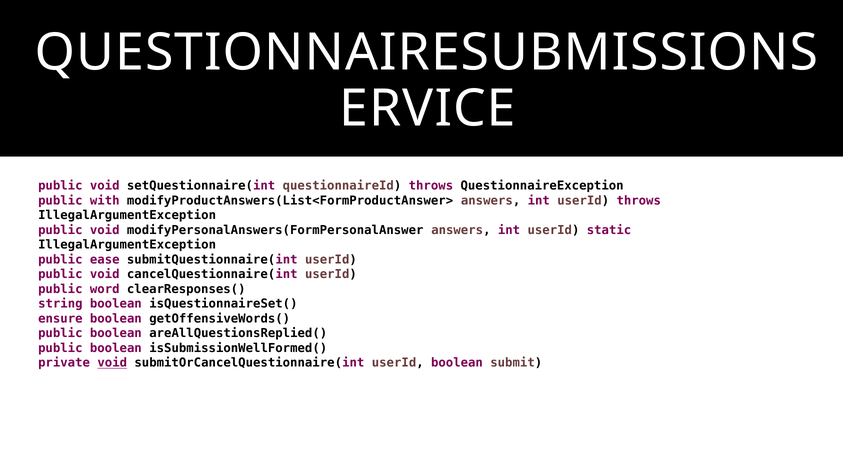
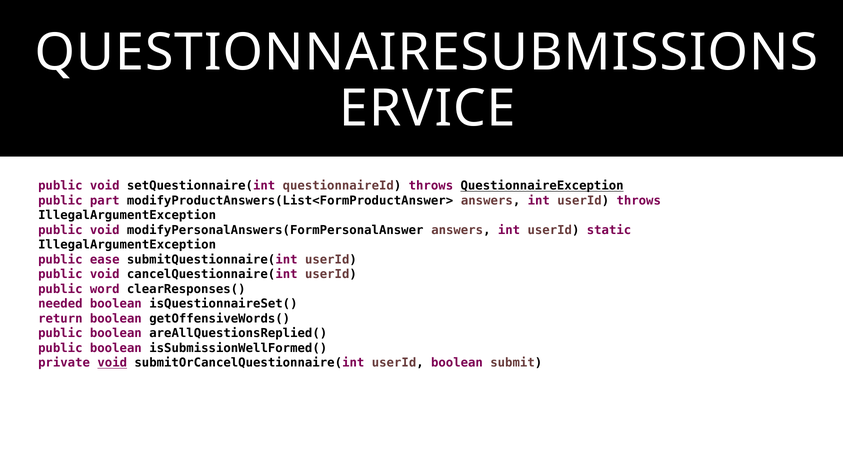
QuestionnaireException underline: none -> present (542, 186)
with: with -> part (105, 201)
string: string -> needed (60, 304)
ensure: ensure -> return (60, 319)
